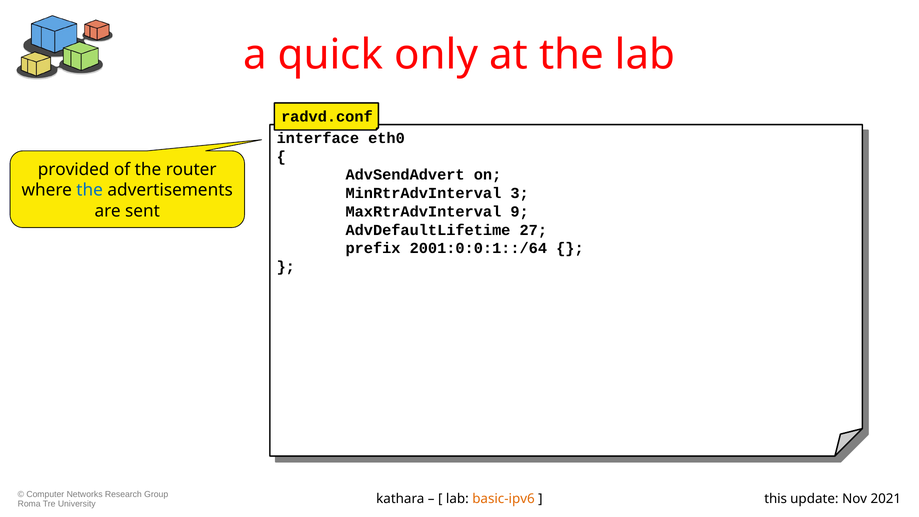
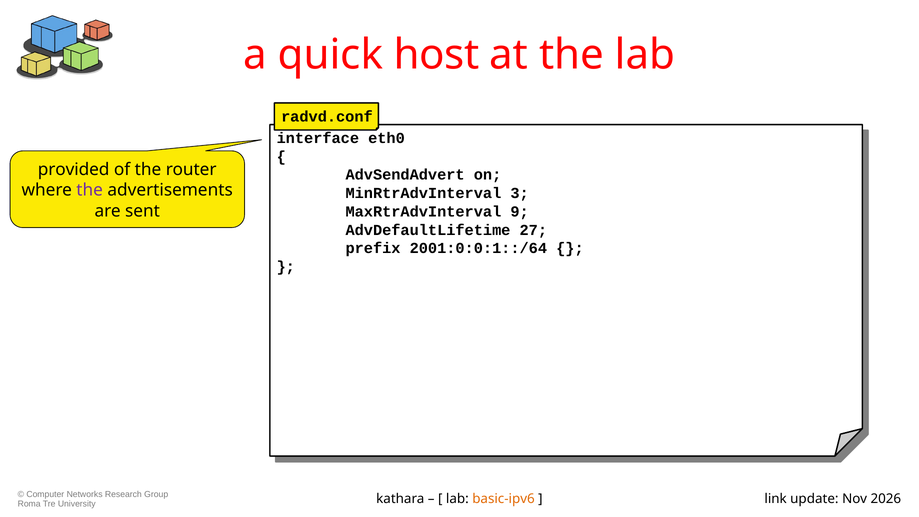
only: only -> host (436, 55)
the colour: blue -> purple (90, 190)
this: this -> link (776, 499)
2021: 2021 -> 2026 (886, 499)
